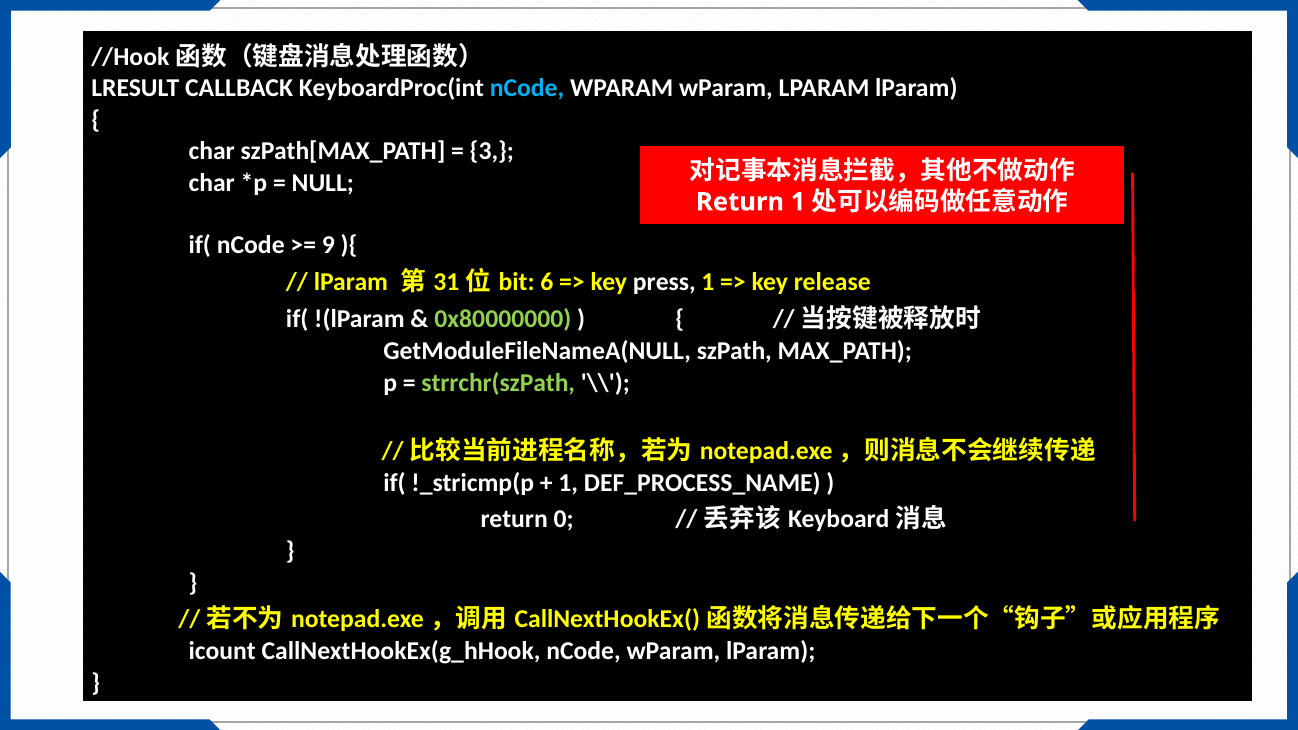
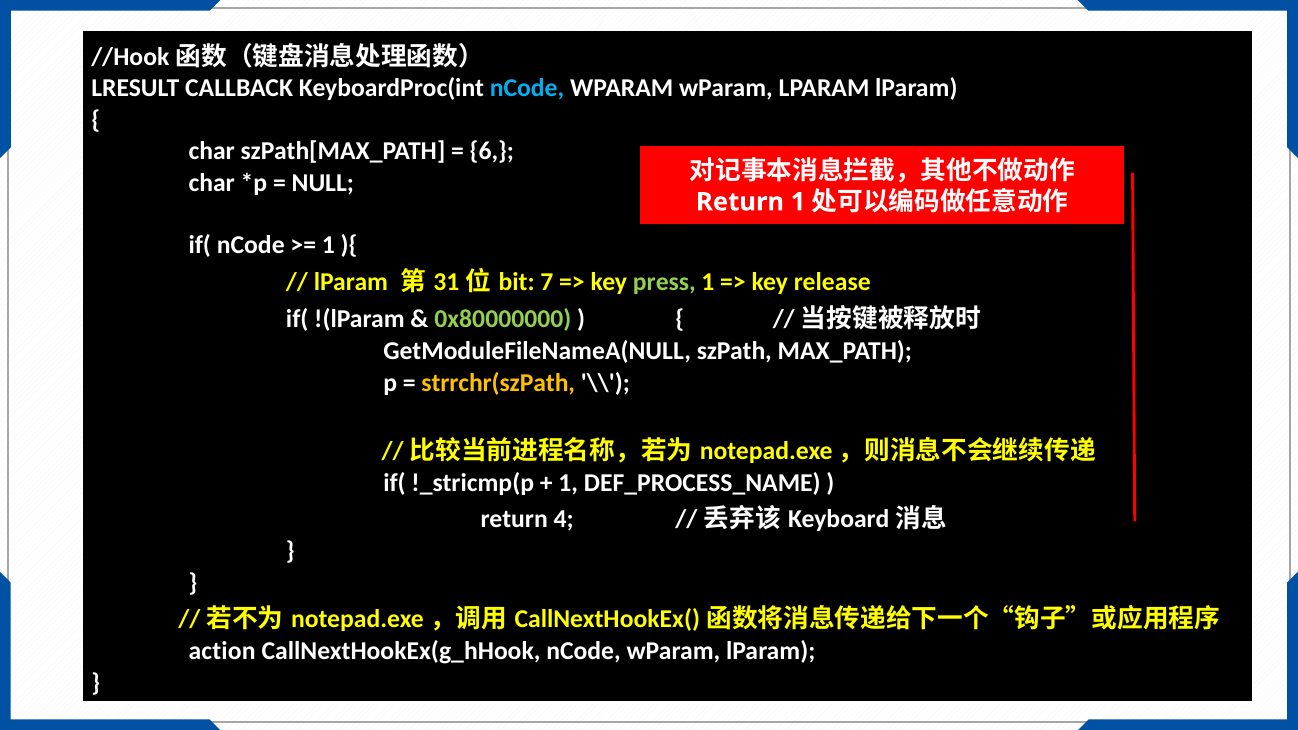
3: 3 -> 6 (492, 151)
9: 9 -> 1 (328, 245)
6: 6 -> 7 (547, 282)
press colour: white -> light green (664, 282)
strrchr(szPath colour: light green -> yellow (498, 383)
0: 0 -> 4 (564, 519)
icount: icount -> action (222, 651)
